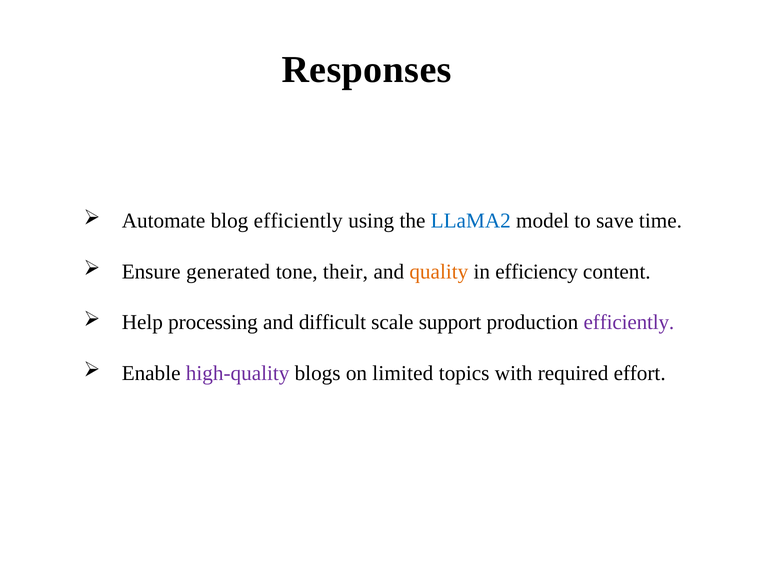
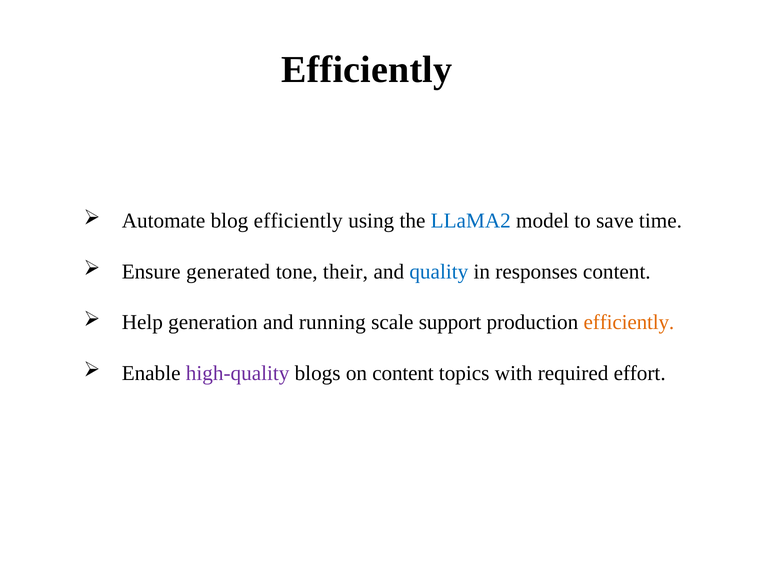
Responses: Responses -> Efficiently (367, 70)
quality colour: orange -> blue (439, 272)
efficiency: efficiency -> responses (536, 272)
processing: processing -> generation (213, 323)
difficult: difficult -> running (332, 323)
efficiently colour: purple -> orange (629, 323)
on limited: limited -> content (403, 374)
